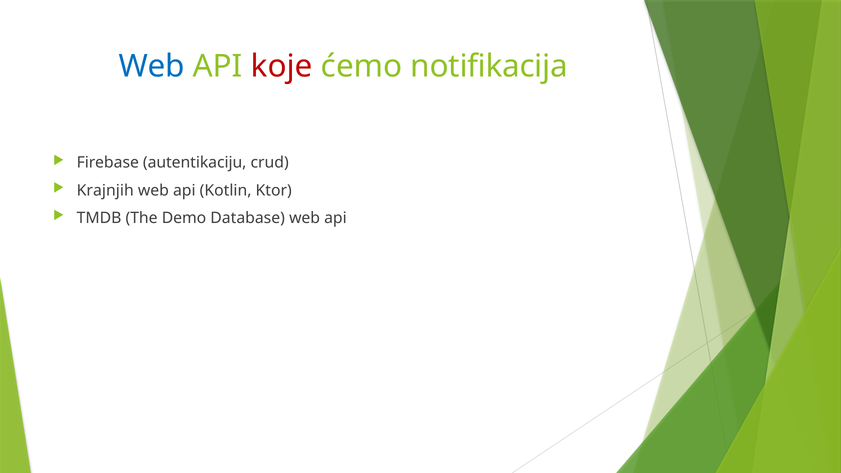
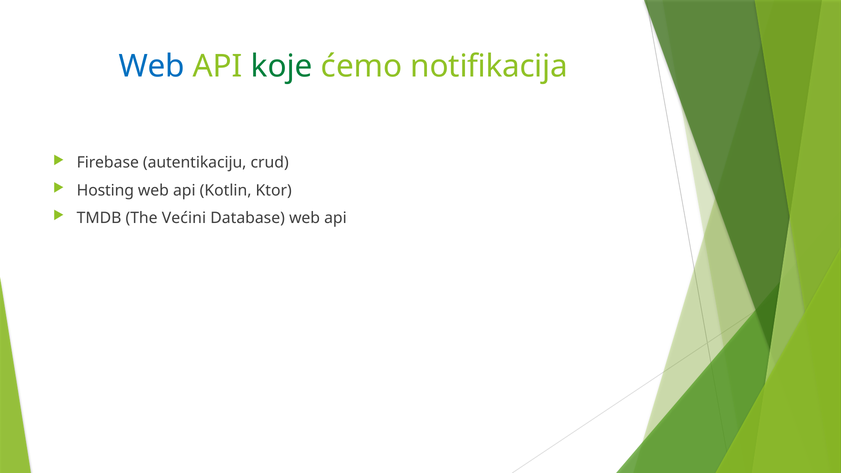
koje colour: red -> green (282, 66)
Krajnjih: Krajnjih -> Hosting (105, 190)
Demo: Demo -> Većini (184, 218)
